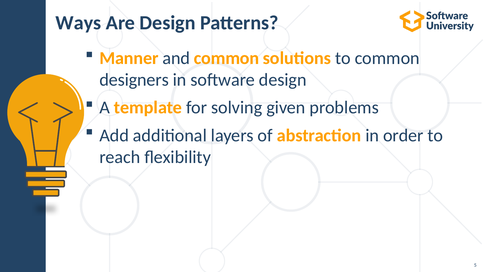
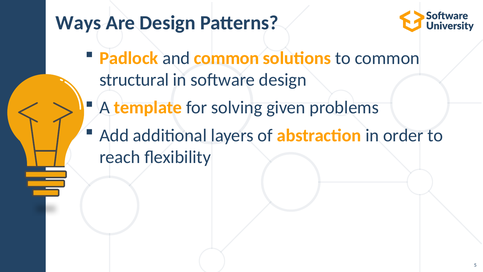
Manner: Manner -> Padlock (129, 58)
designers: designers -> structural (134, 80)
